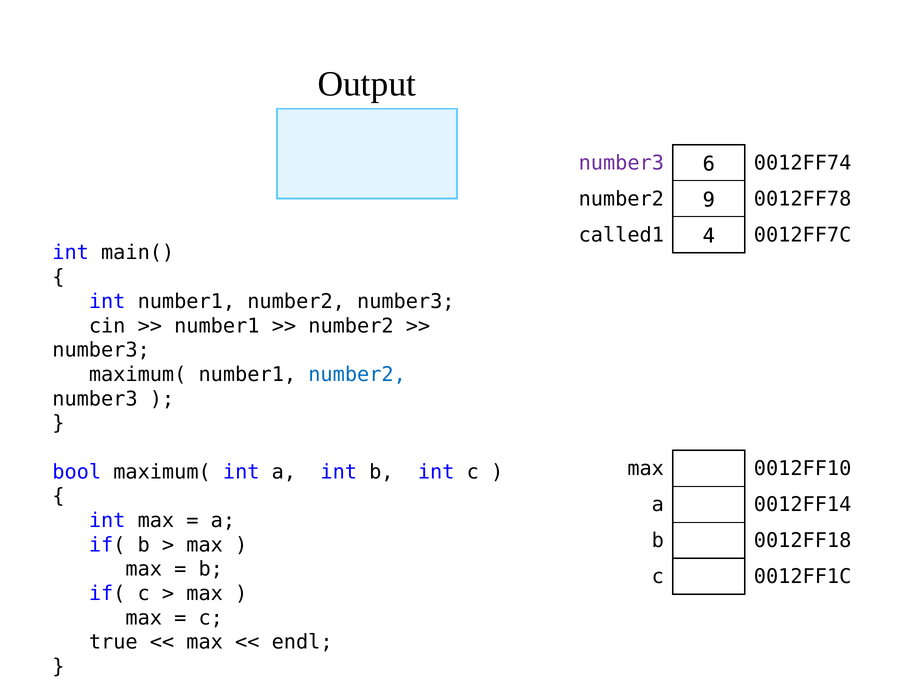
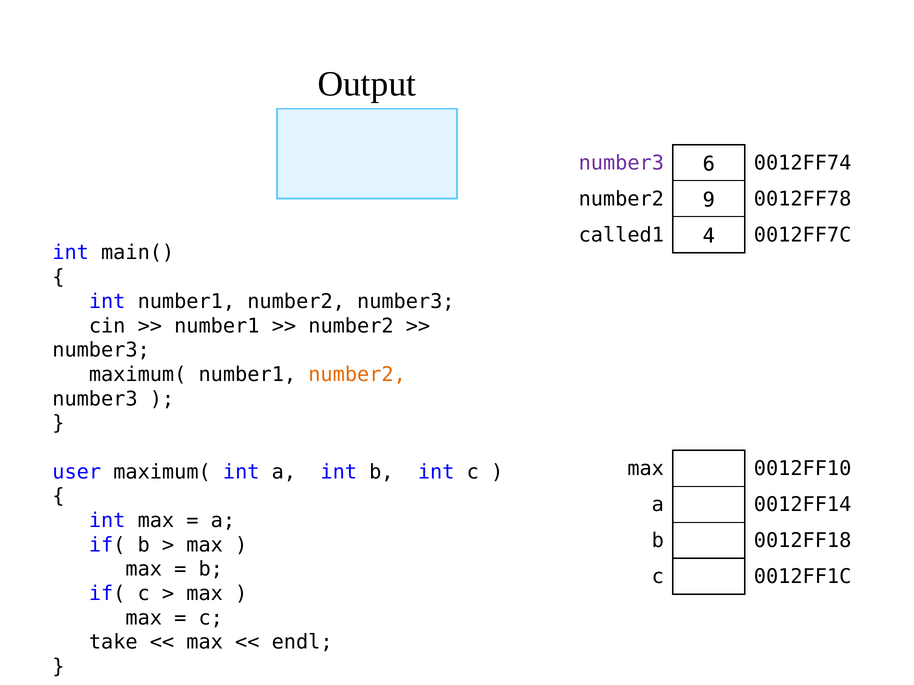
number2 colour: blue -> orange (357, 375)
bool: bool -> user (77, 472)
true: true -> take (113, 643)
